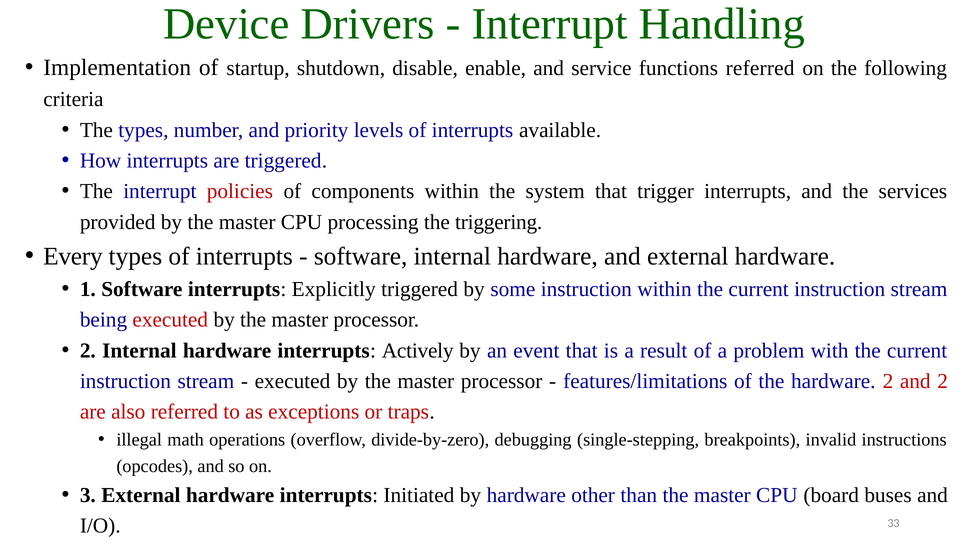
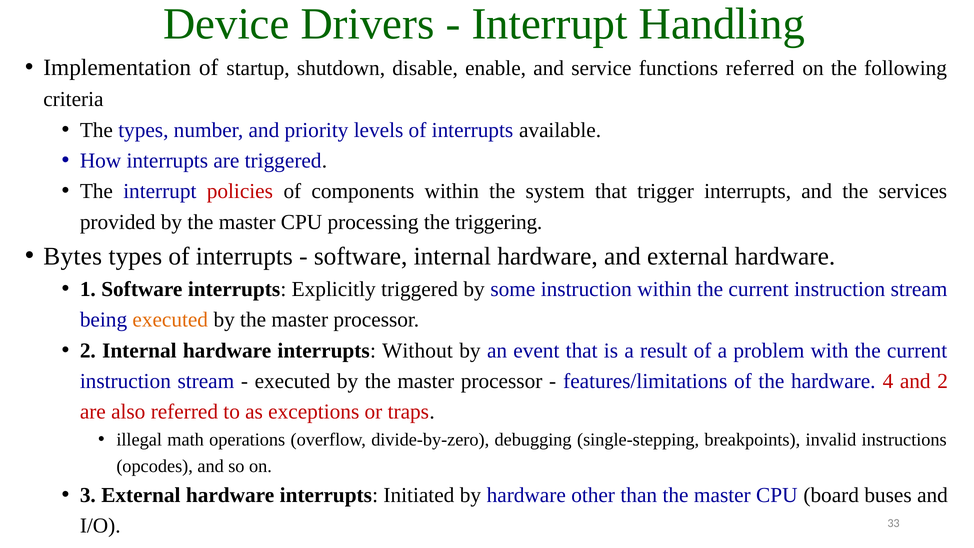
Every: Every -> Bytes (73, 256)
executed colour: red -> orange (170, 320)
Actively: Actively -> Without (418, 351)
hardware 2: 2 -> 4 (888, 381)
